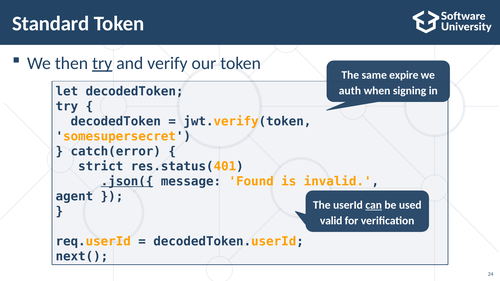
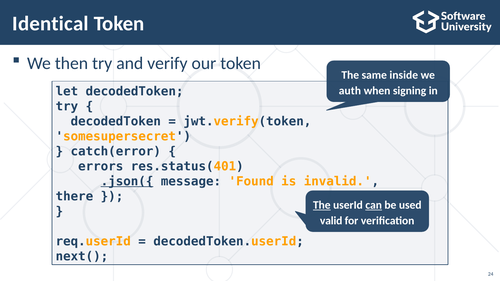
Standard: Standard -> Identical (51, 24)
try underline: present -> none (102, 63)
expire: expire -> inside (404, 75)
strict: strict -> errors (101, 167)
agent: agent -> there (74, 197)
The underline: none -> present (322, 205)
